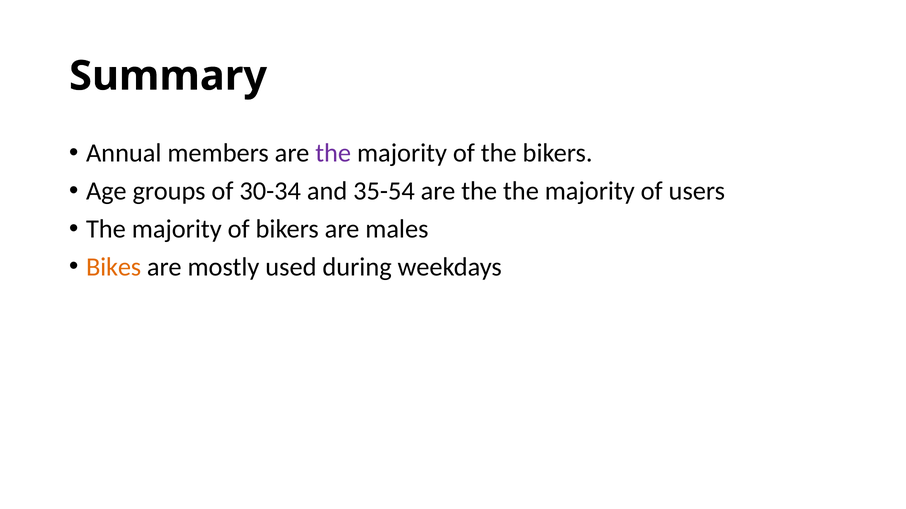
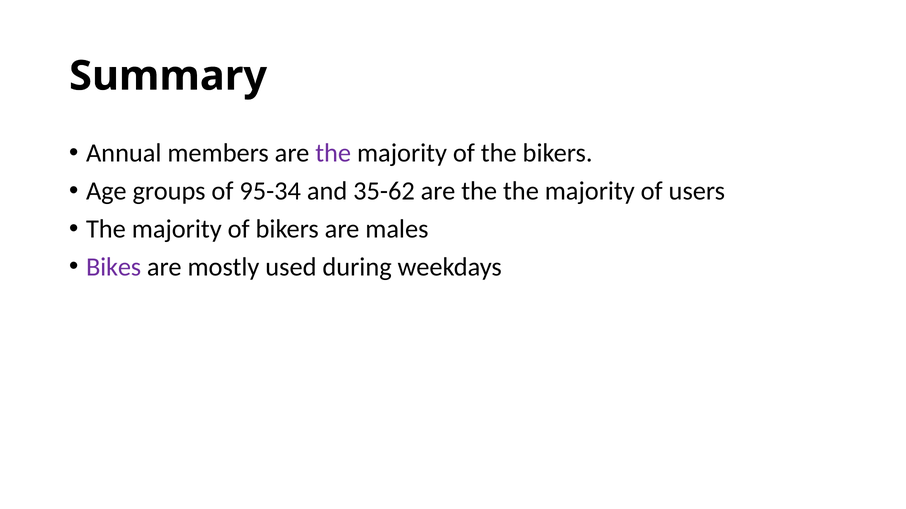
30-34: 30-34 -> 95-34 (270, 191)
35-54: 35-54 -> 35-62 (384, 191)
Bikes colour: orange -> purple (114, 267)
